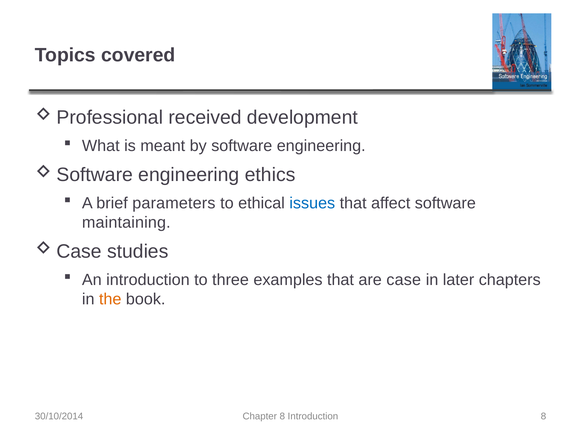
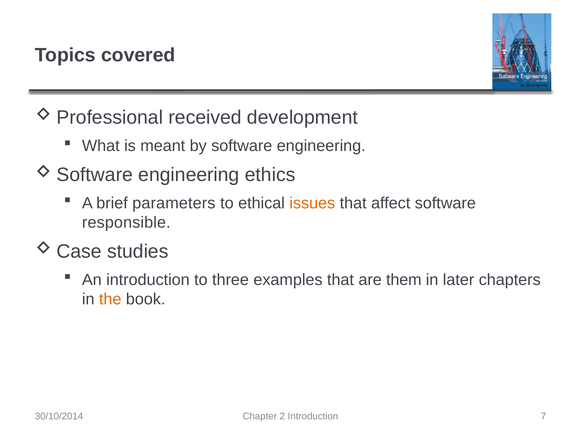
issues colour: blue -> orange (312, 203)
maintaining: maintaining -> responsible (126, 222)
case: case -> them (404, 280)
Chapter 8: 8 -> 2 (282, 416)
Introduction 8: 8 -> 7 (544, 416)
